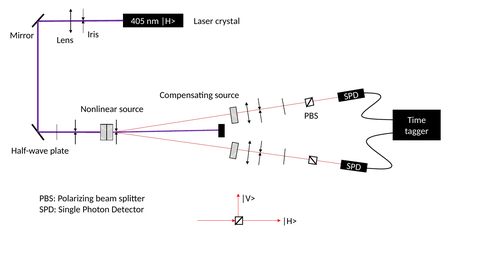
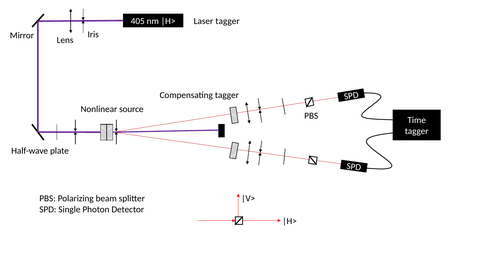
Laser crystal: crystal -> tagger (228, 21)
Compensating source: source -> tagger (227, 95)
